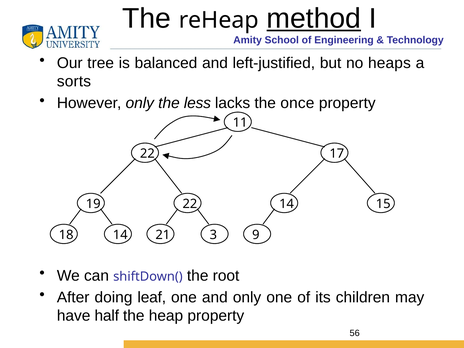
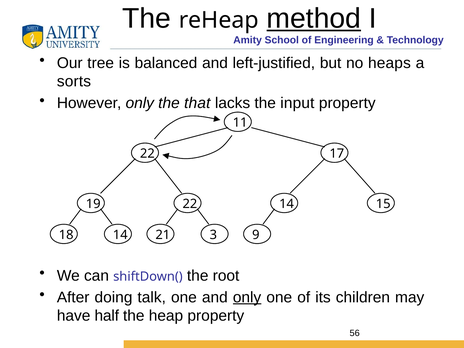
less: less -> that (197, 103)
once: once -> input (297, 103)
leaf: leaf -> talk (152, 297)
only underline: none -> present (247, 297)
